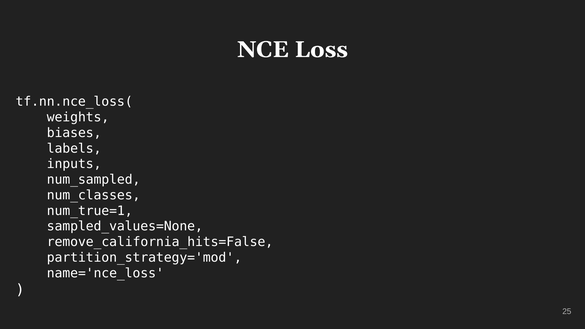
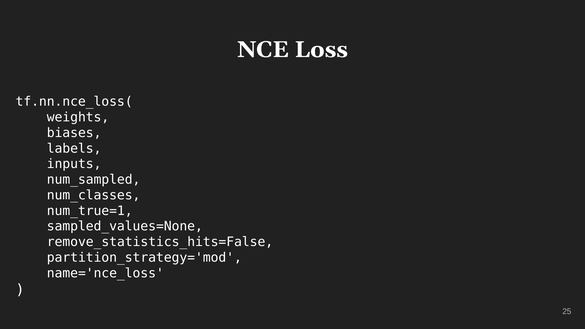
remove_california_hits=False: remove_california_hits=False -> remove_statistics_hits=False (160, 242)
